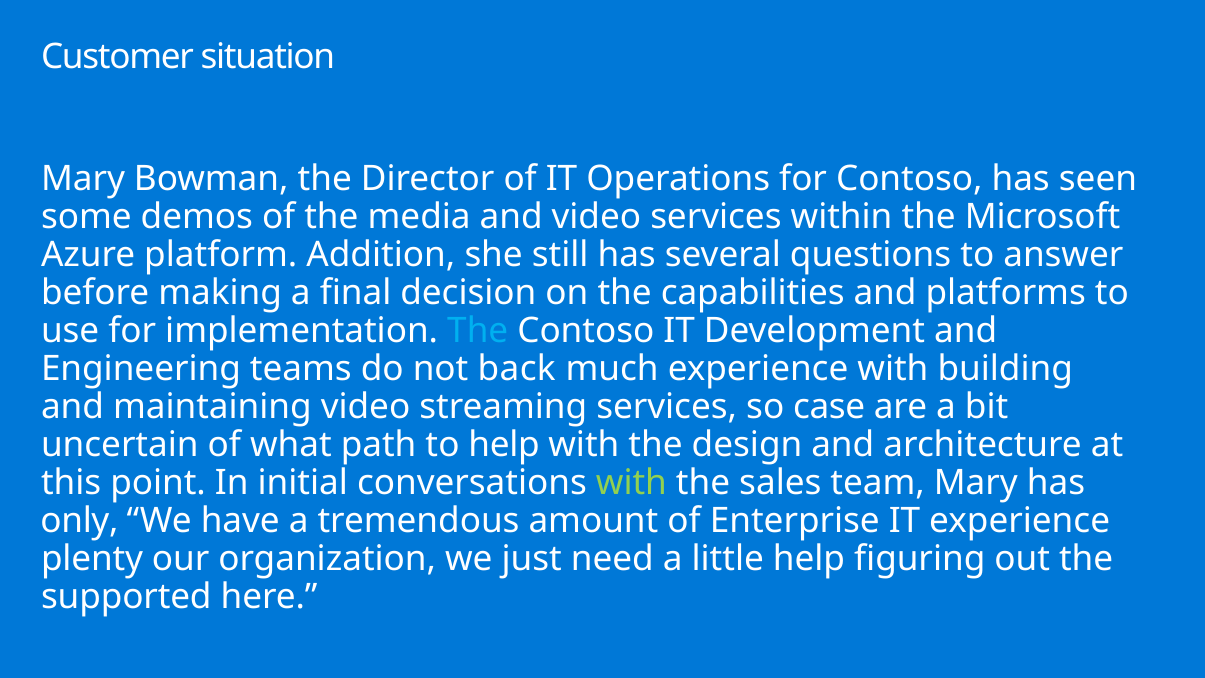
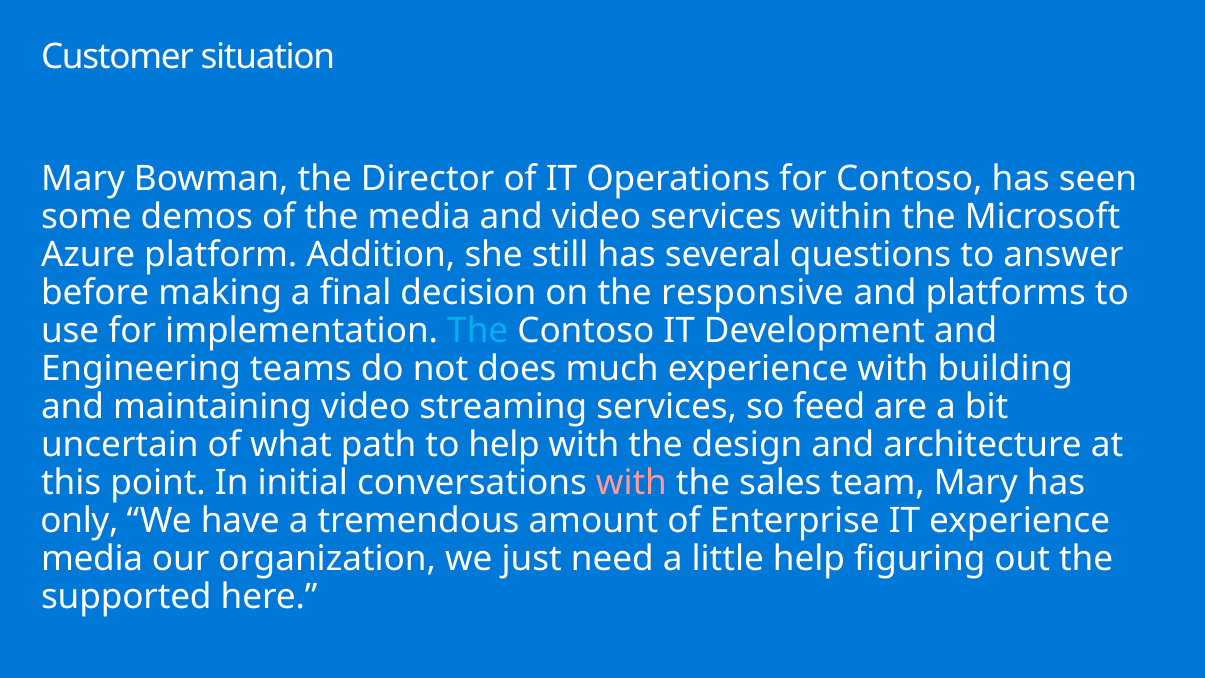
capabilities: capabilities -> responsive (752, 293)
back: back -> does (517, 369)
case: case -> feed (829, 407)
with colour: light green -> pink (631, 483)
plenty: plenty -> media (92, 559)
